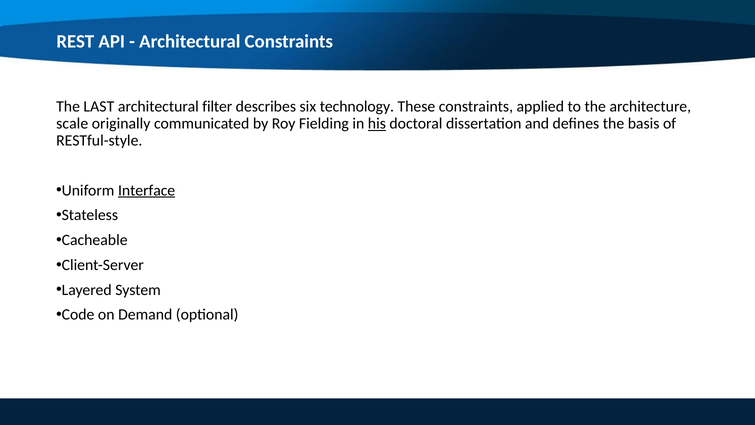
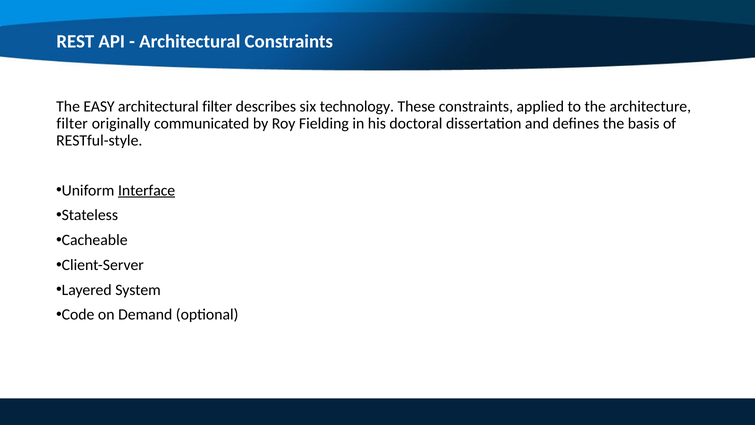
LAST: LAST -> EASY (99, 107)
scale: scale -> filter (72, 124)
his underline: present -> none (377, 124)
